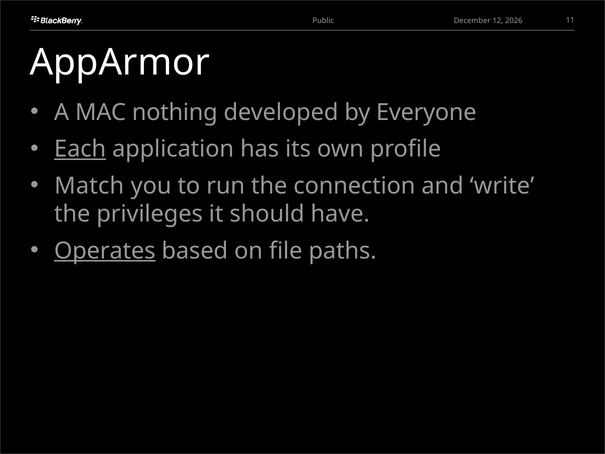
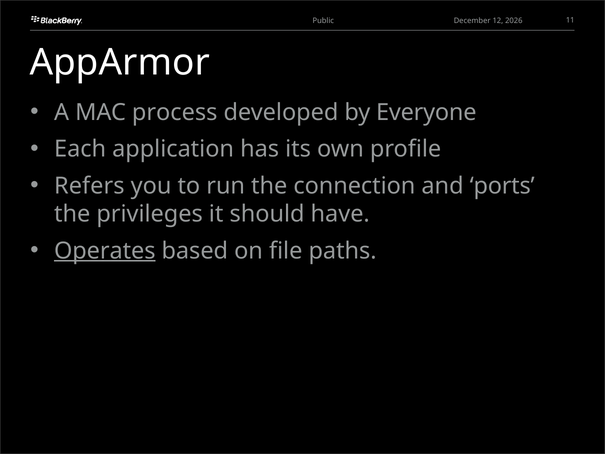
nothing: nothing -> process (175, 112)
Each underline: present -> none (80, 149)
Match: Match -> Refers (89, 186)
write: write -> ports (502, 186)
